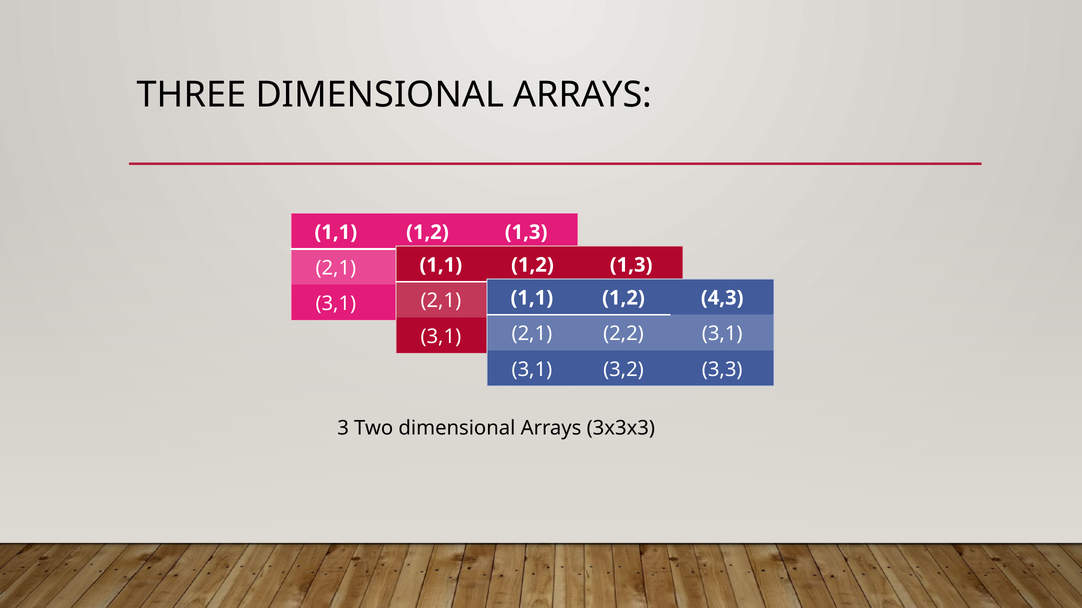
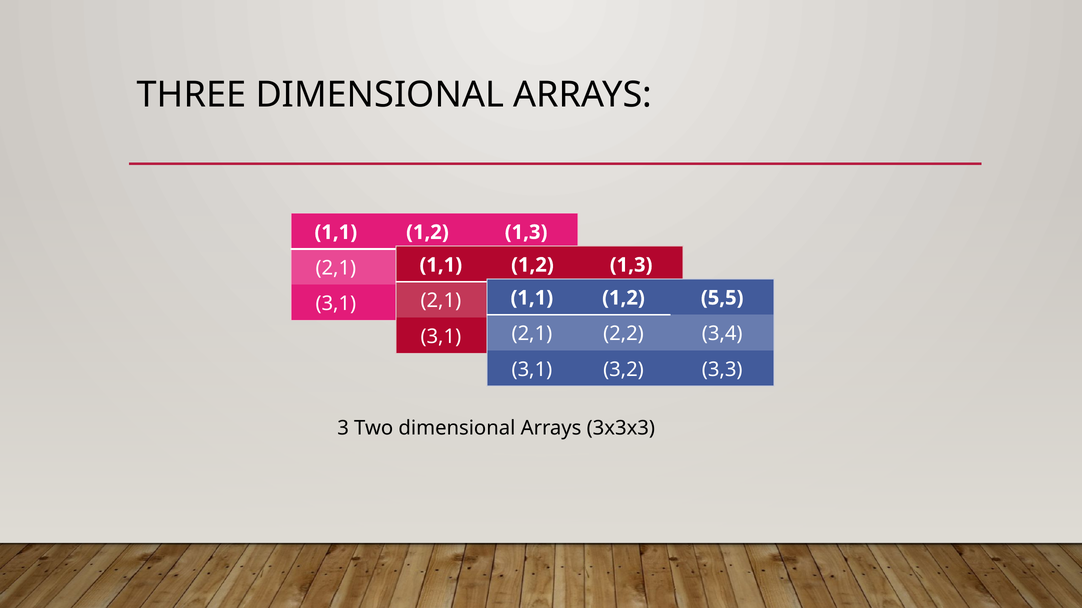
4,3: 4,3 -> 5,5 (722, 298)
3,1: 3,1 -> 3,4 (722, 334)
